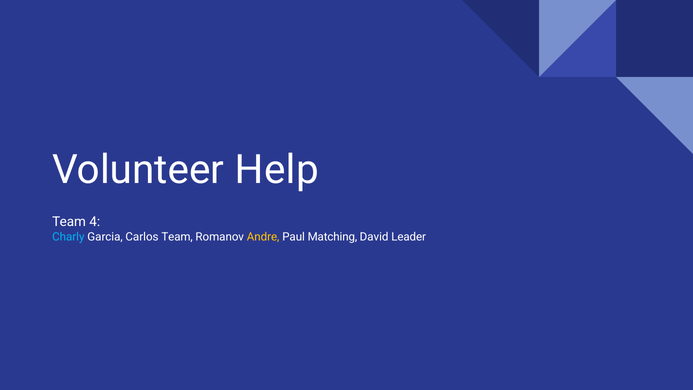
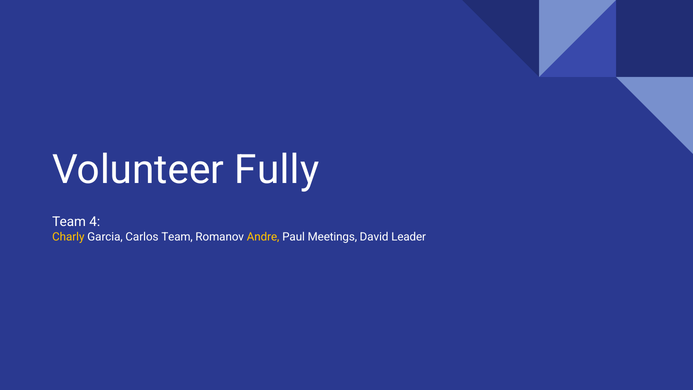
Help: Help -> Fully (277, 170)
Charly colour: light blue -> yellow (68, 237)
Matching: Matching -> Meetings (332, 237)
